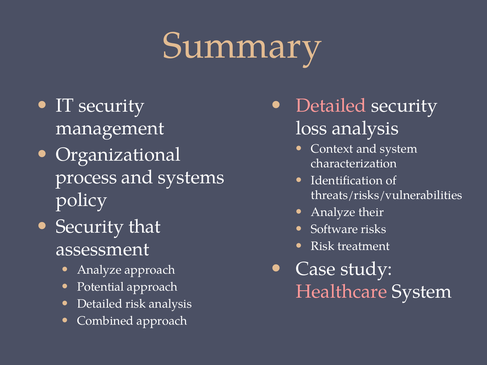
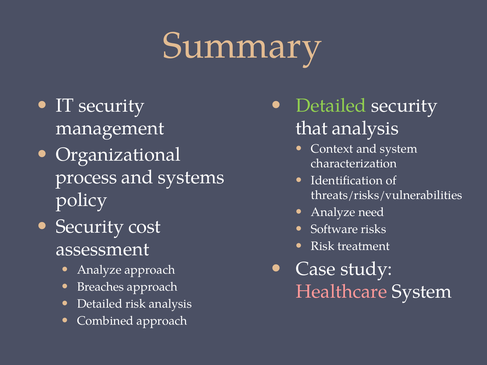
Detailed colour: pink -> light green (331, 106)
loss: loss -> that (312, 128)
their: their -> need (371, 212)
that: that -> cost (145, 227)
Potential: Potential -> Breaches (101, 287)
